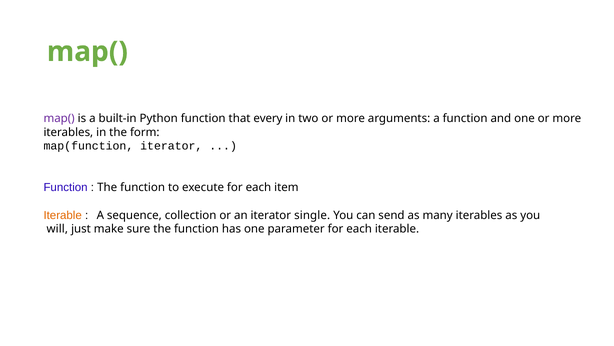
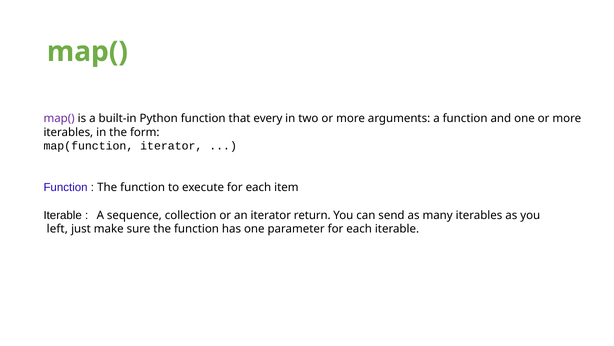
Iterable colour: orange -> black (63, 215)
single: single -> return (312, 215)
will: will -> left (57, 229)
